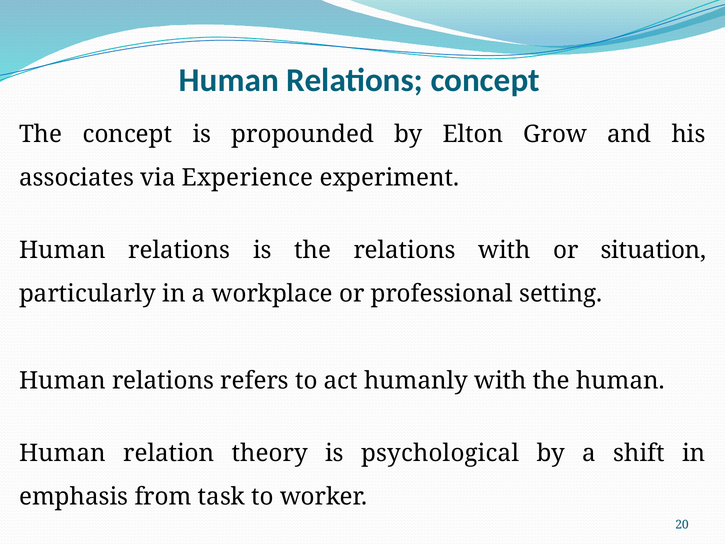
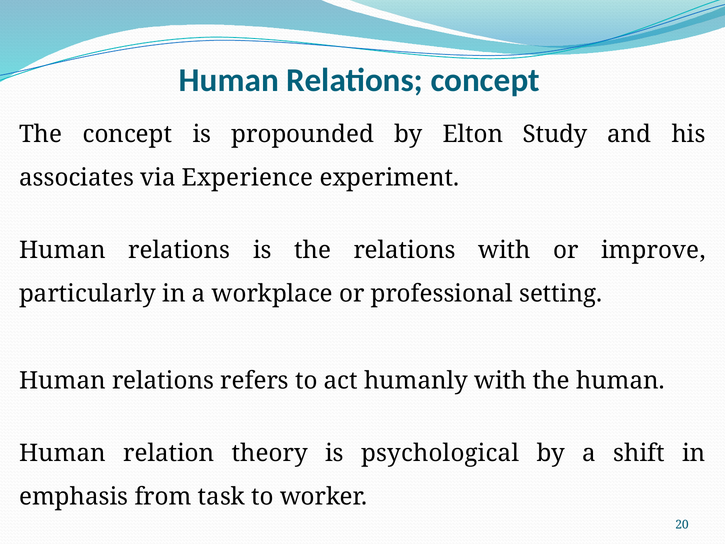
Grow: Grow -> Study (555, 134)
situation: situation -> improve (653, 250)
